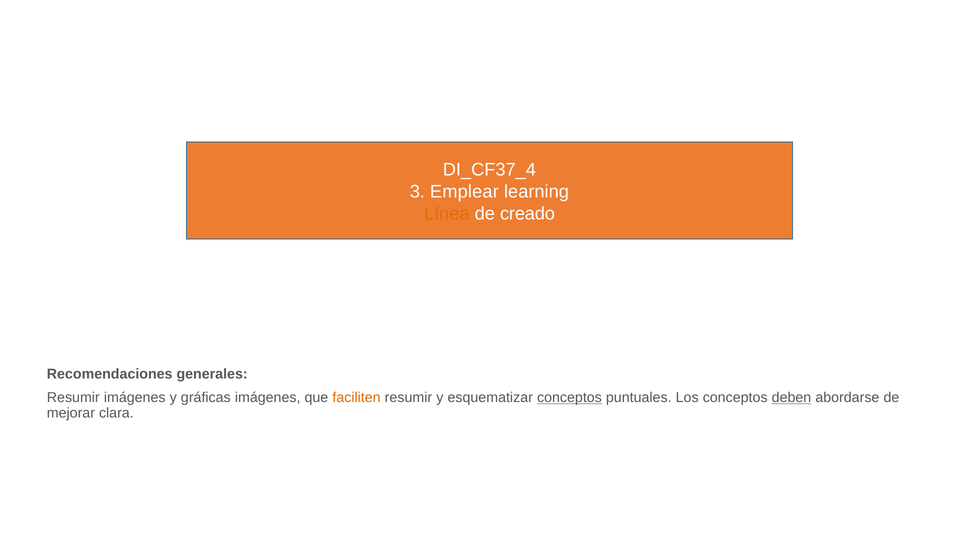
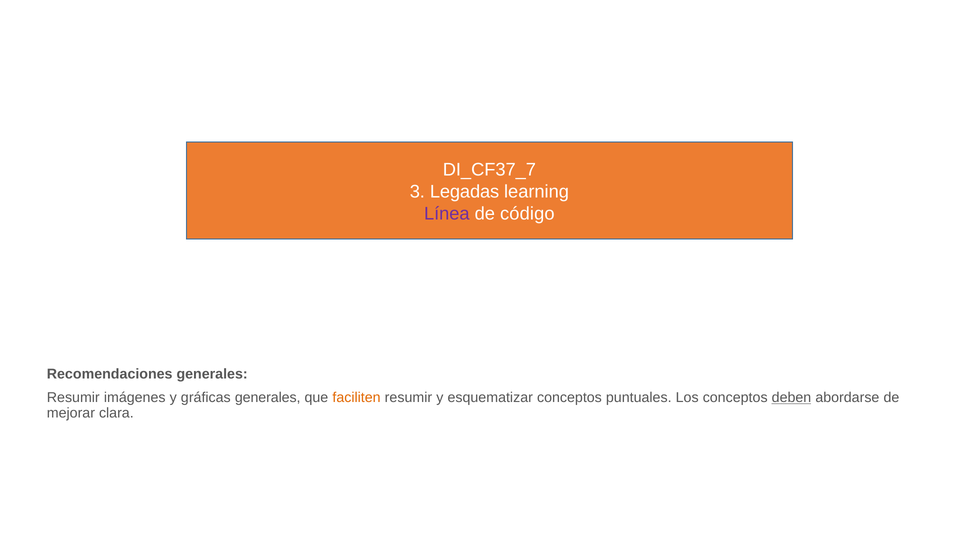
DI_CF37_4: DI_CF37_4 -> DI_CF37_7 (489, 170)
Emplear: Emplear -> Legadas (465, 192)
Línea colour: orange -> purple (447, 214)
creado: creado -> código (527, 214)
gráficas imágenes: imágenes -> generales (268, 398)
conceptos underline: present -> none (569, 398)
